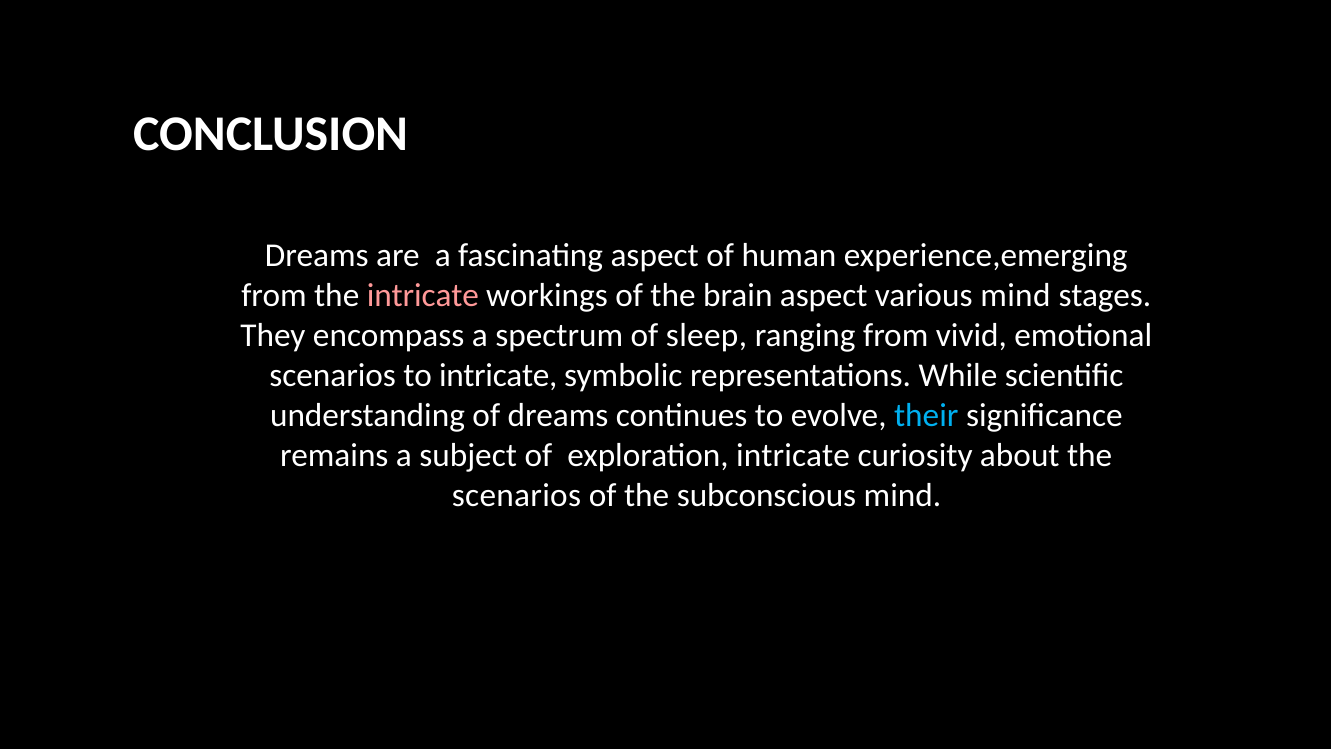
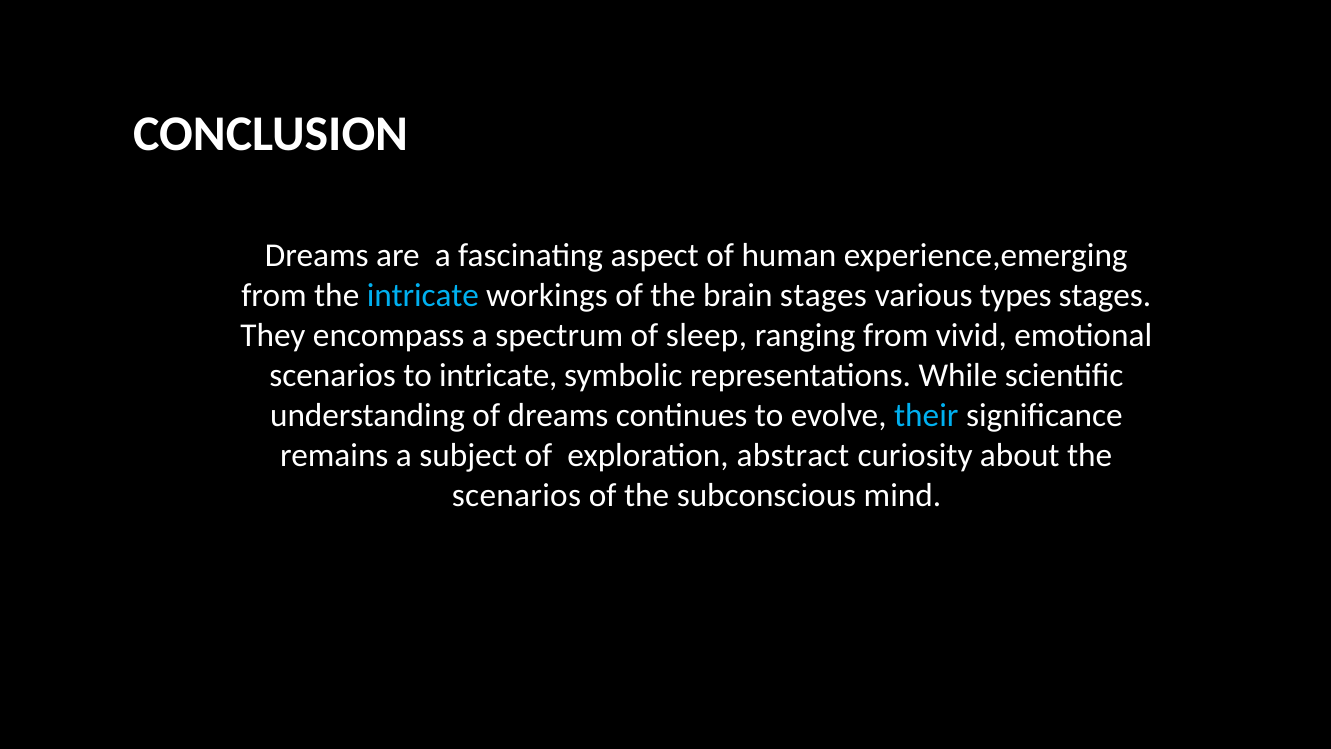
intricate colour: pink -> light blue (423, 295)
brain aspect: aspect -> stages (823, 295)
various mind: mind -> types (1016, 295)
exploration intricate: intricate -> abstract (793, 455)
